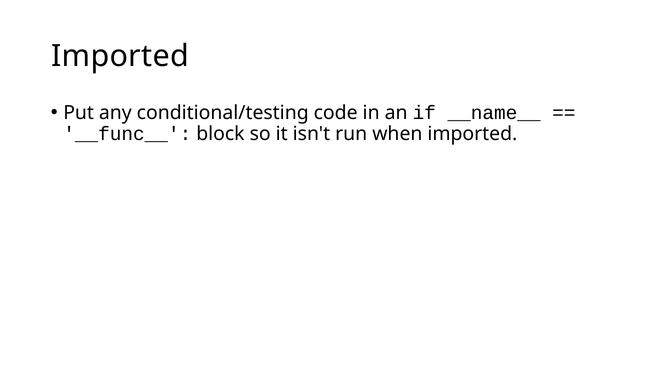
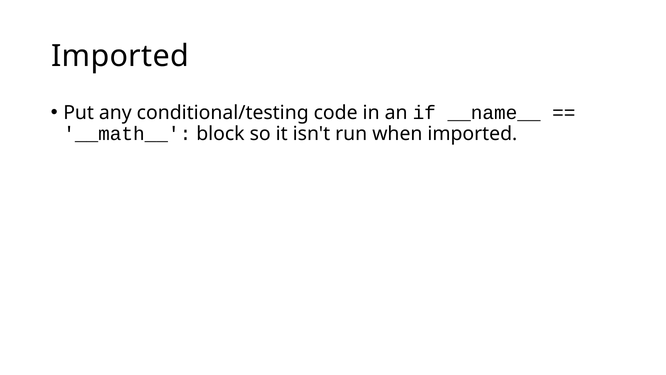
__func__: __func__ -> __math__ (127, 134)
